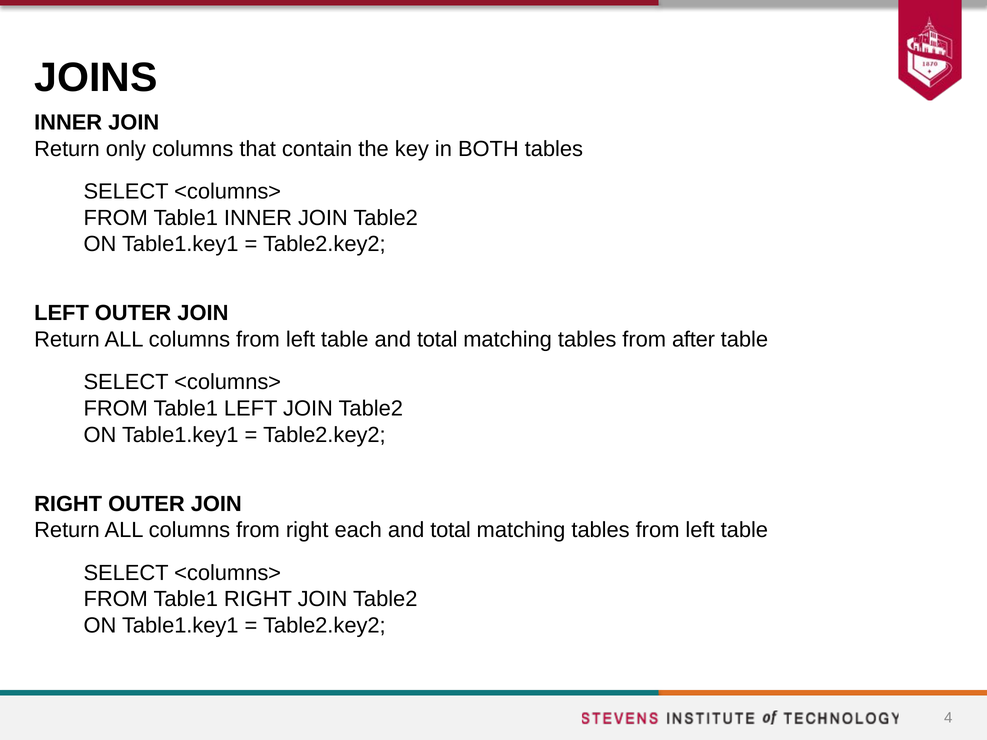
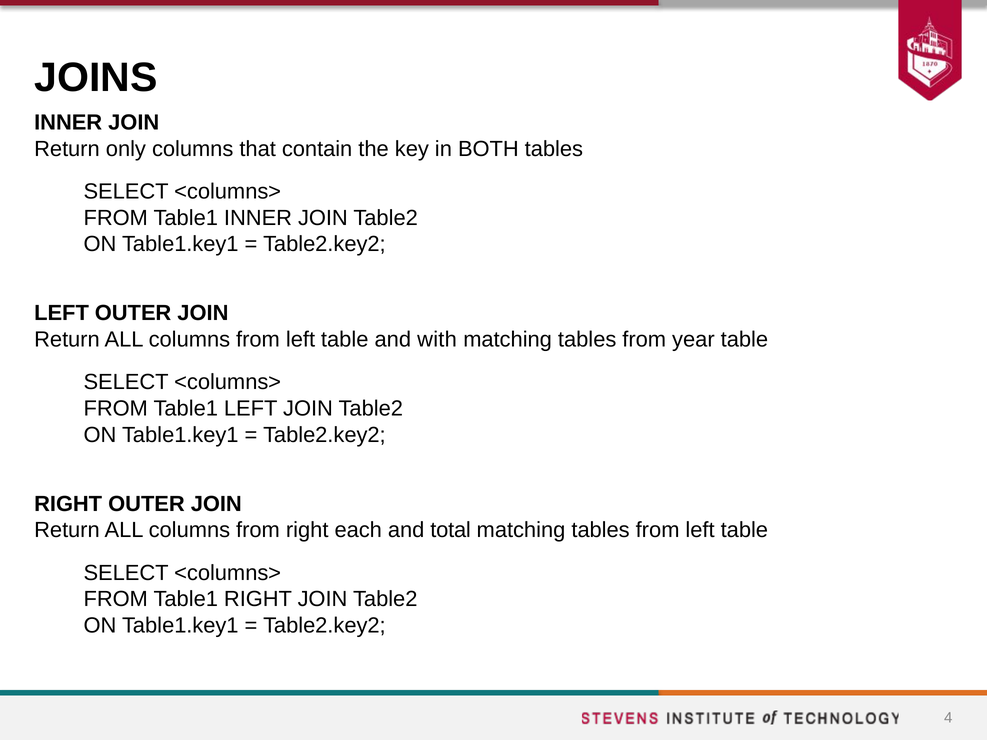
table and total: total -> with (437, 340)
after: after -> year (693, 340)
